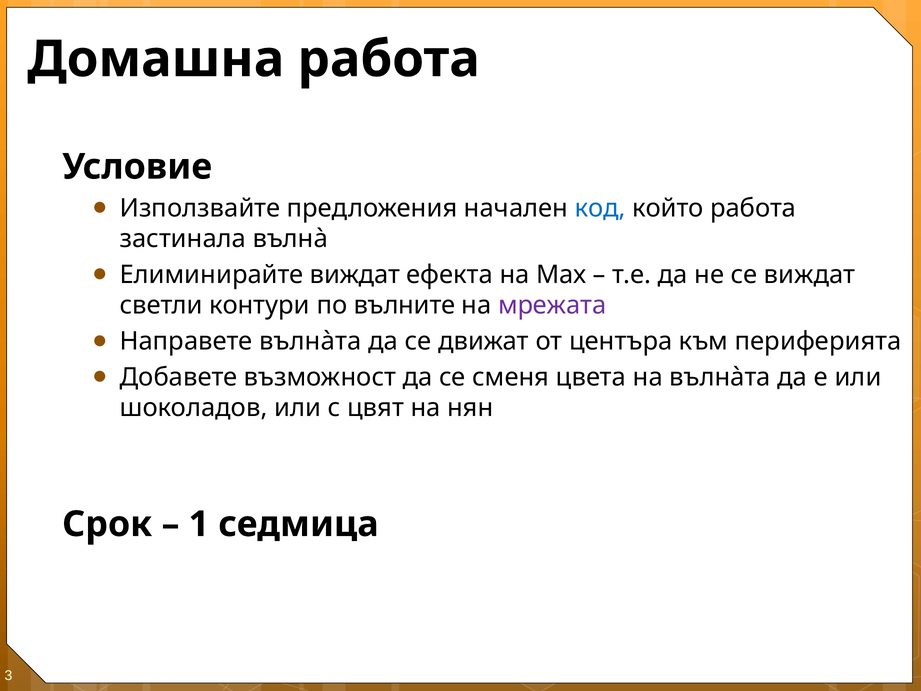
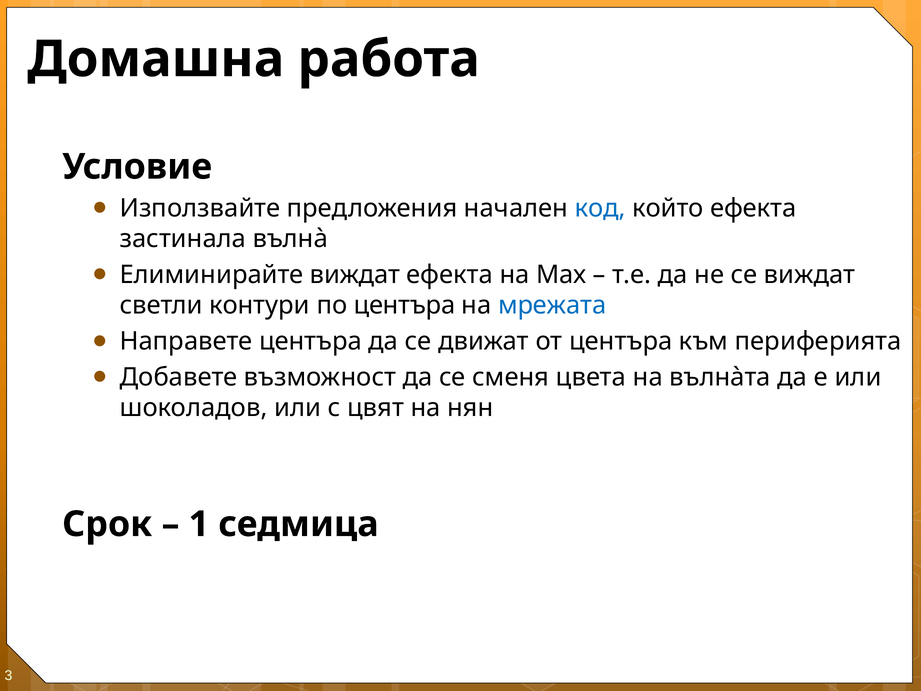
който работа: работа -> ефекта (753, 208)
по вълните: вълните -> центъра (405, 305)
мрежата colour: purple -> blue (552, 305)
Направете вълнàта: вълнàта -> центъра (310, 341)
